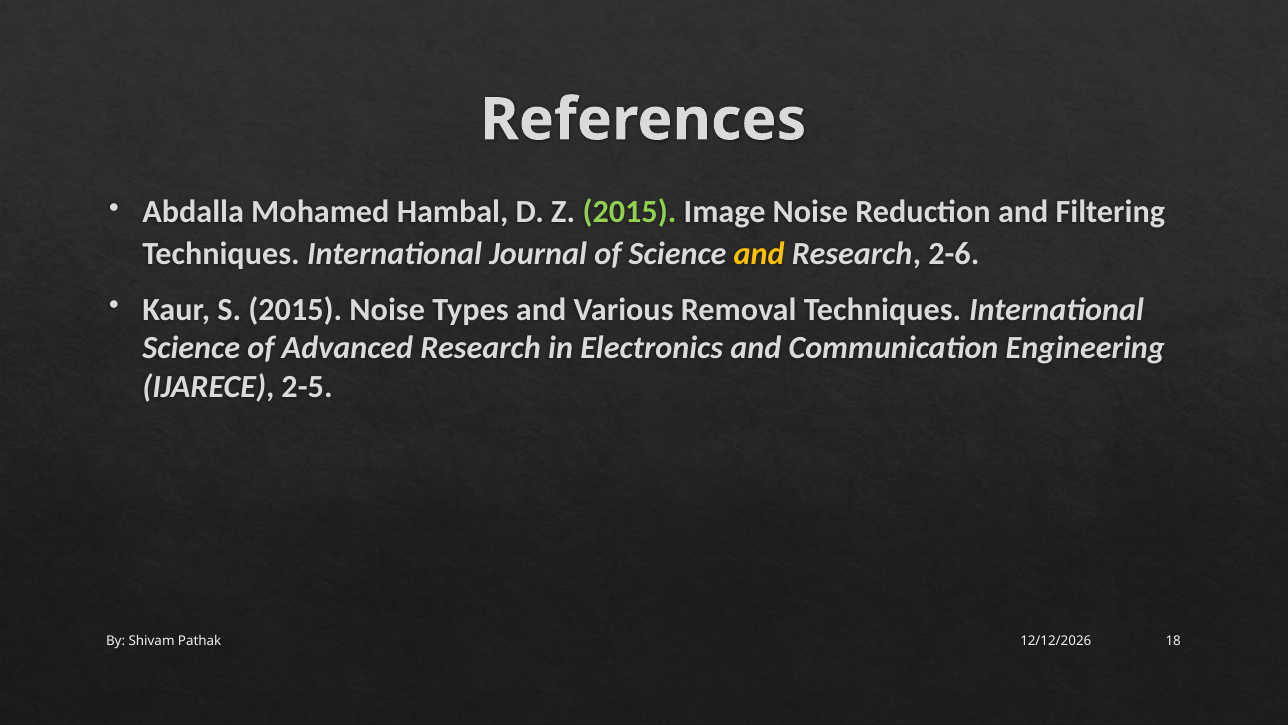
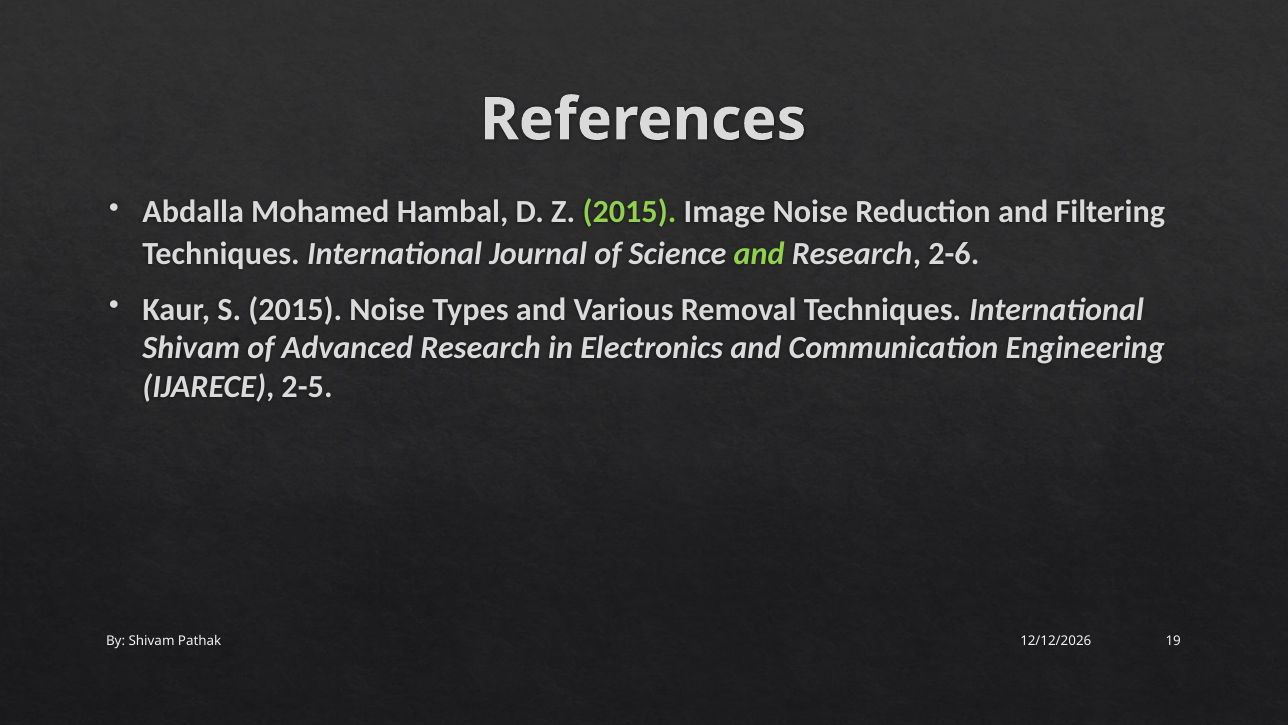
and colour: yellow -> light green (759, 253)
Science: Science -> Shivam (191, 348)
18: 18 -> 19 (1173, 641)
